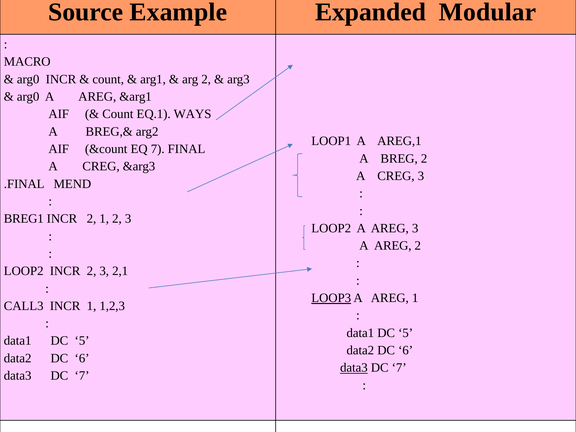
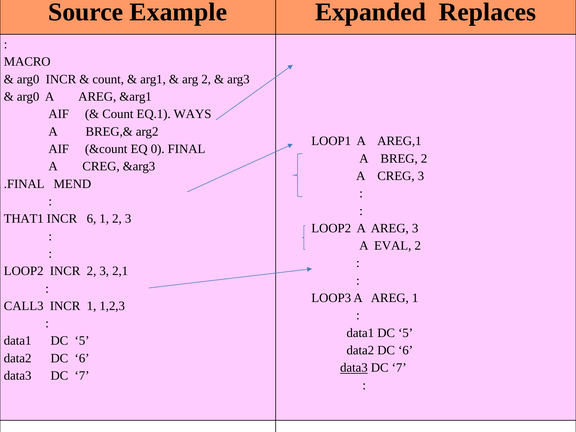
Modular: Modular -> Replaces (488, 12)
EQ 7: 7 -> 0 (158, 149)
BREG1: BREG1 -> THAT1 (24, 219)
2: 2 -> 6 (91, 219)
AREG: AREG -> EVAL (393, 246)
LOOP3 underline: present -> none (331, 298)
